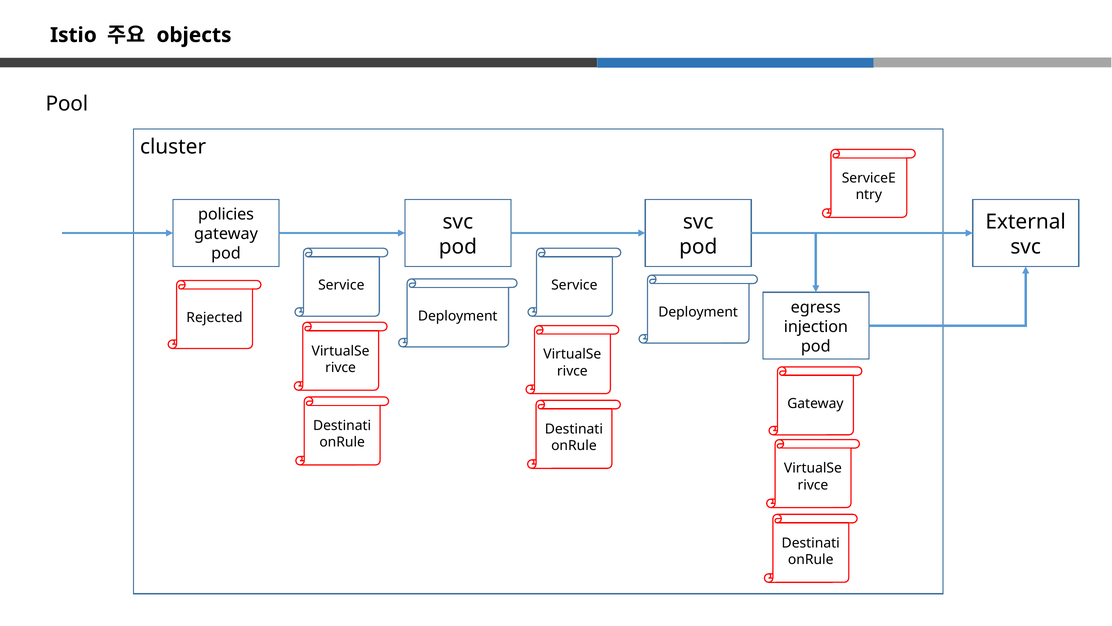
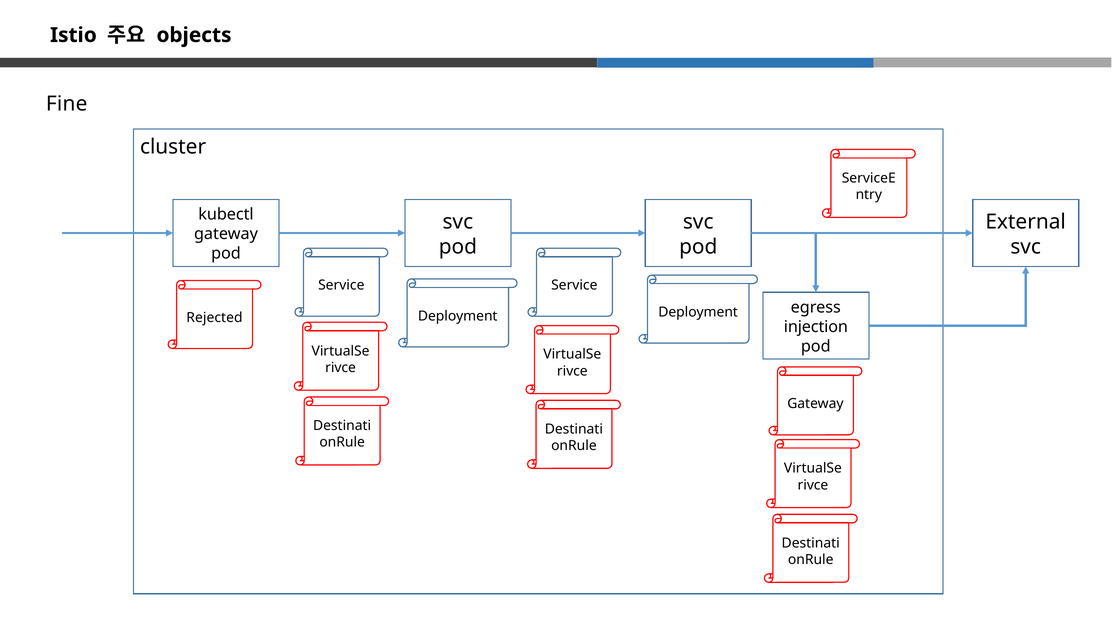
Pool: Pool -> Fine (67, 104)
policies: policies -> kubectl (226, 214)
